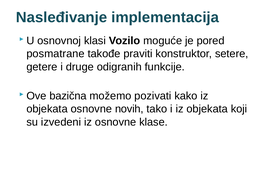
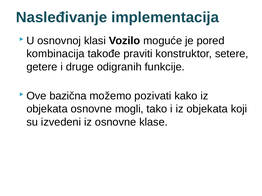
posmatrane: posmatrane -> kombinacija (56, 54)
novih: novih -> mogli (129, 109)
